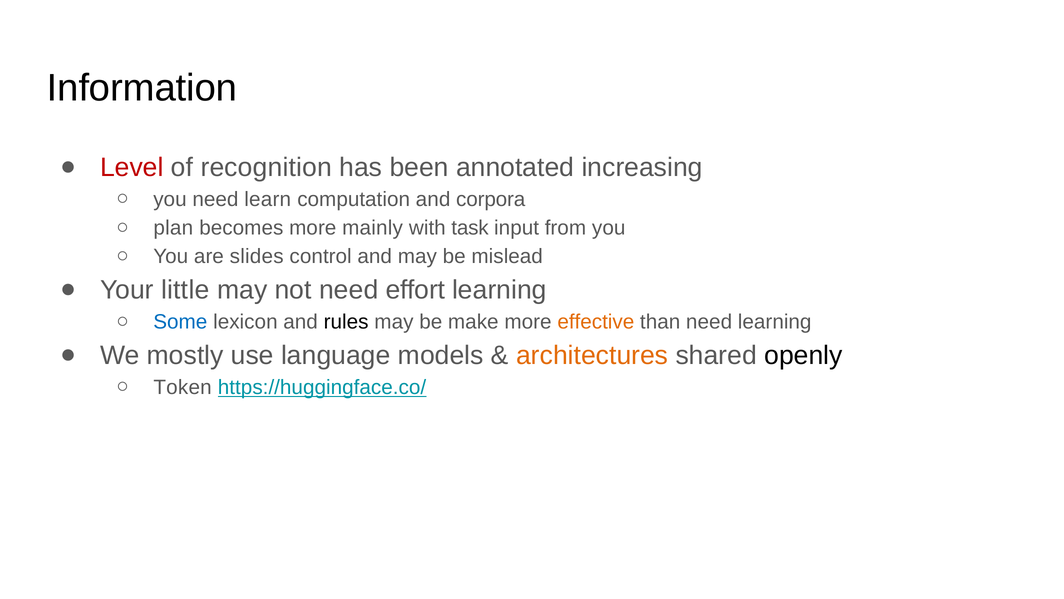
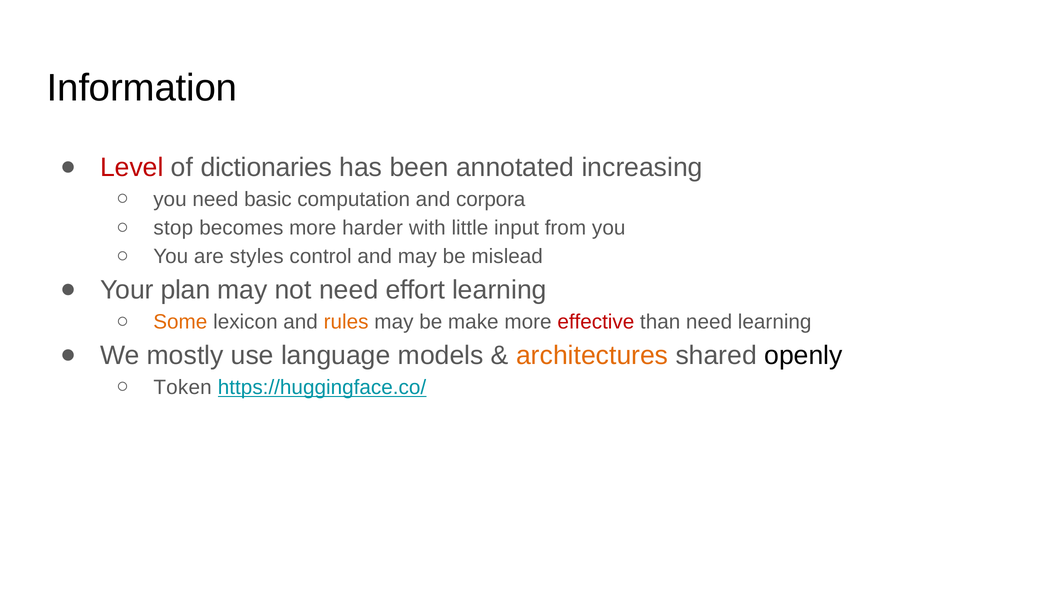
recognition: recognition -> dictionaries (266, 167)
learn: learn -> basic (268, 199)
plan: plan -> stop (173, 228)
mainly: mainly -> harder (373, 228)
task: task -> little (470, 228)
slides: slides -> styles (257, 256)
little: little -> plan (186, 290)
Some colour: blue -> orange (180, 322)
rules colour: black -> orange (346, 322)
effective colour: orange -> red (596, 322)
